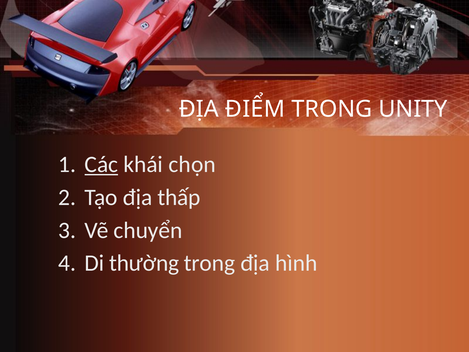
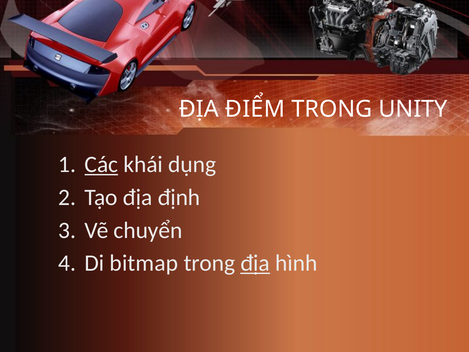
chọn: chọn -> dụng (192, 164)
thấp: thấp -> định (179, 197)
thường: thường -> bitmap (144, 263)
địa underline: none -> present (255, 263)
